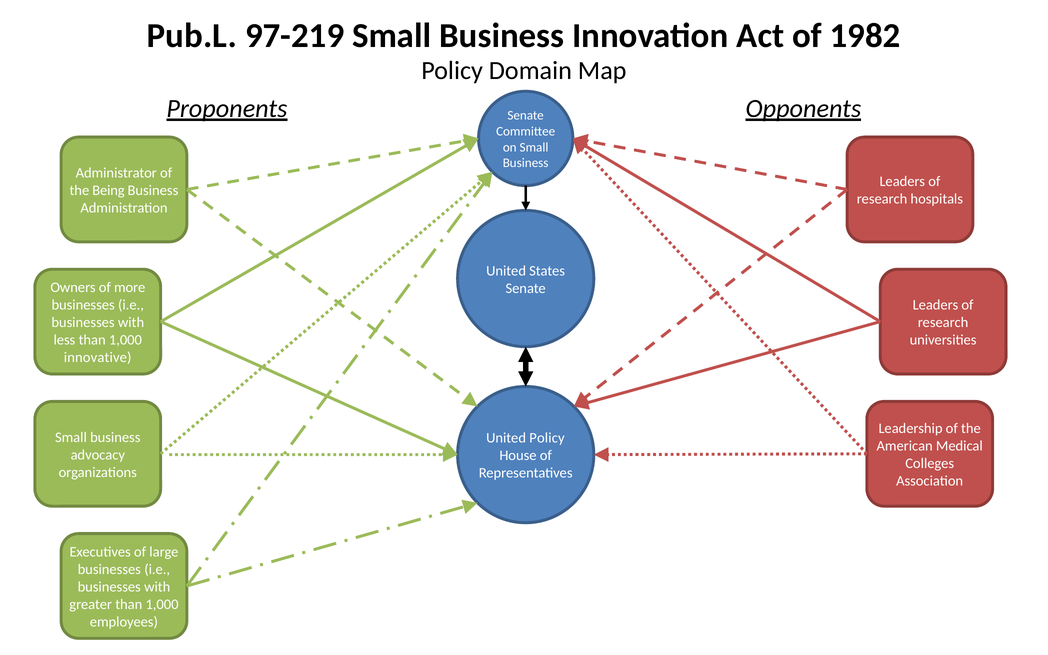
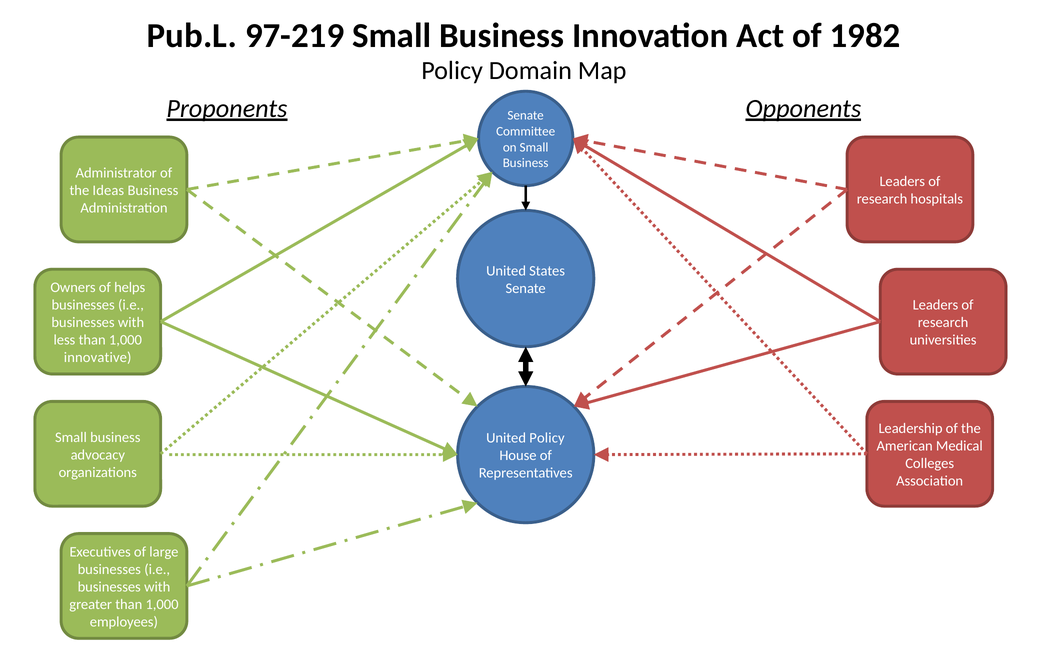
Being: Being -> Ideas (108, 190)
more: more -> helps (130, 288)
